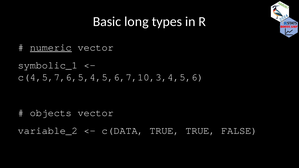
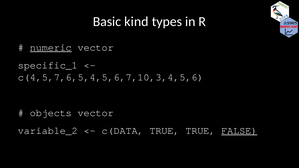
long: long -> kind (136, 22)
symbolic_1: symbolic_1 -> specific_1 (48, 65)
FALSE underline: none -> present (239, 131)
